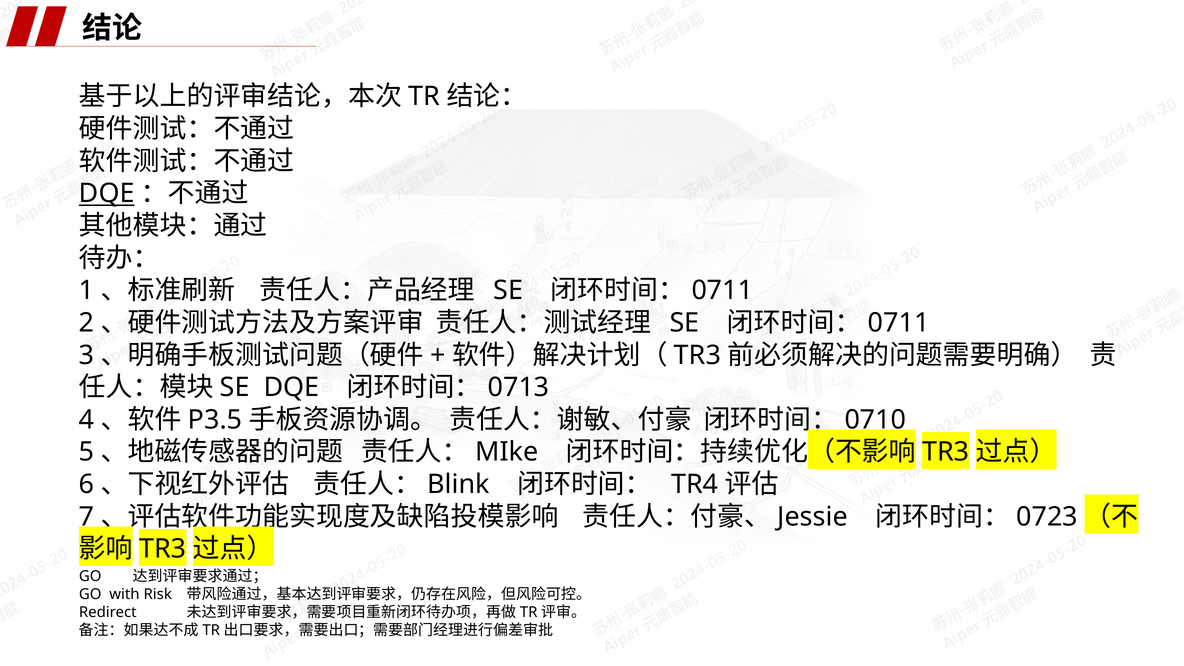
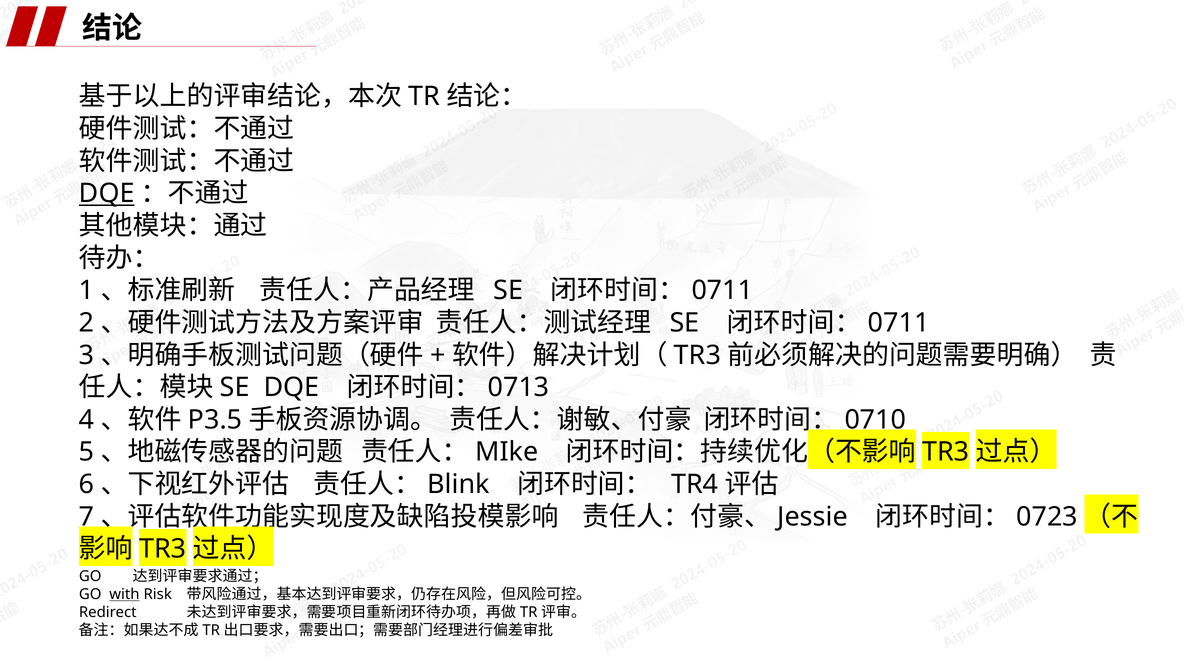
with underline: none -> present (124, 594)
